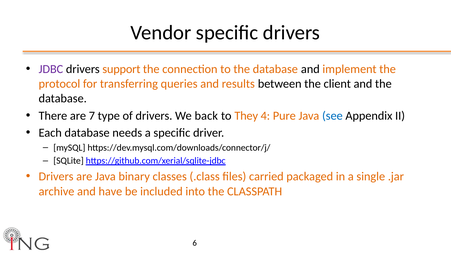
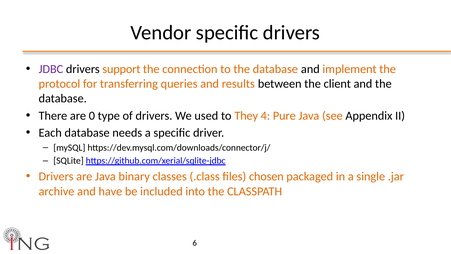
7: 7 -> 0 (92, 116)
back: back -> used (206, 116)
see colour: blue -> orange (332, 116)
carried: carried -> chosen (266, 176)
